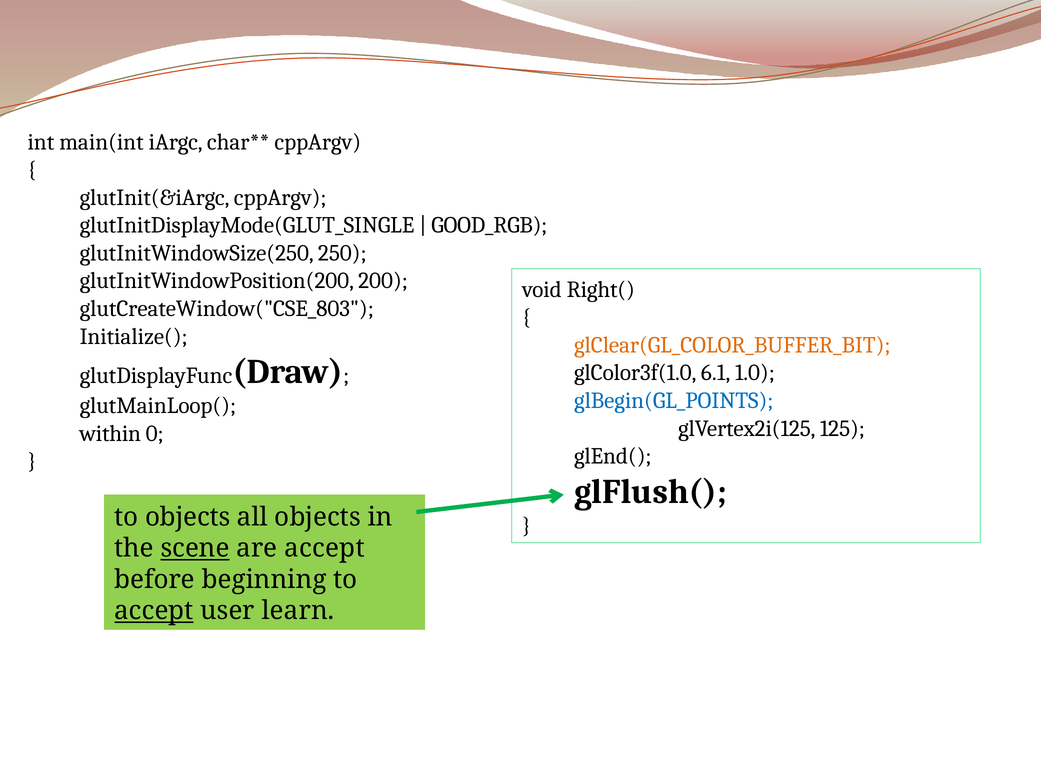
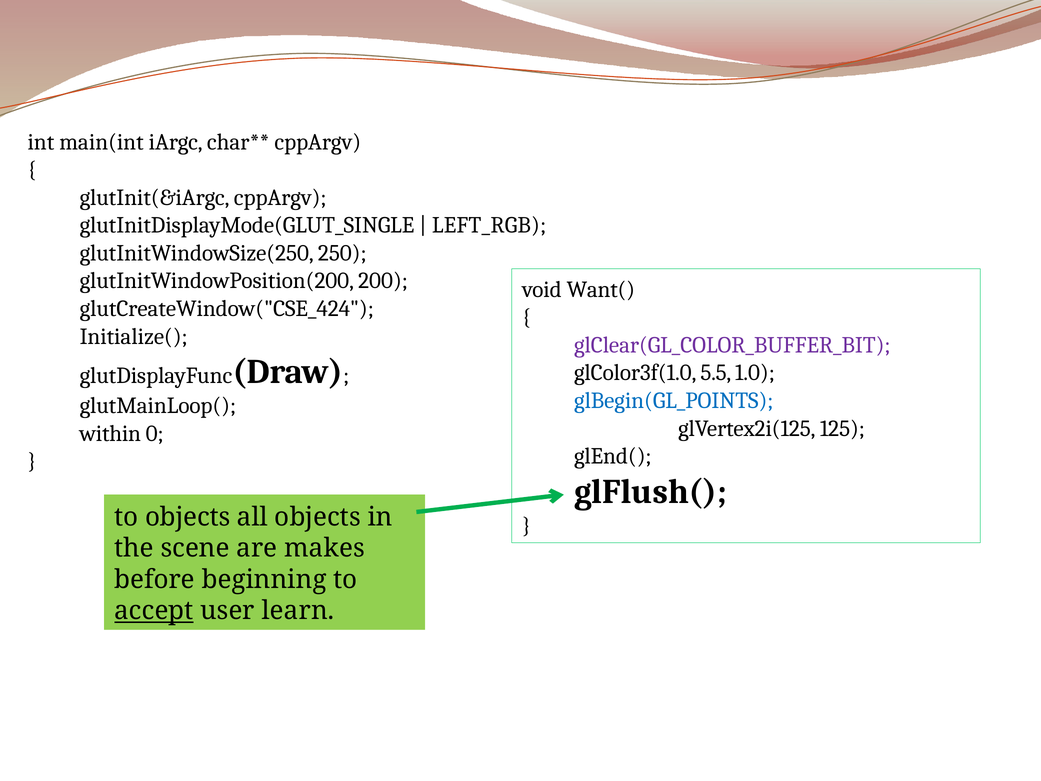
GOOD_RGB: GOOD_RGB -> LEFT_RGB (489, 225)
Right(: Right( -> Want( (601, 290)
glutCreateWindow("CSE_803: glutCreateWindow("CSE_803 -> glutCreateWindow("CSE_424 (227, 309)
glClear(GL_COLOR_BUFFER_BIT colour: orange -> purple (732, 345)
6.1: 6.1 -> 5.5 (716, 373)
scene underline: present -> none (195, 548)
are accept: accept -> makes (325, 548)
